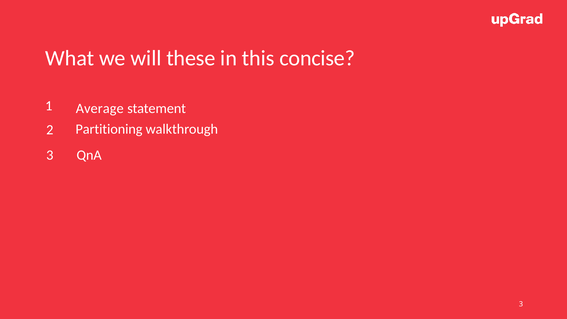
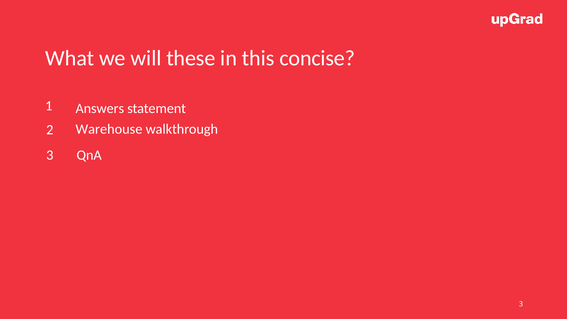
Average: Average -> Answers (100, 109)
Partitioning: Partitioning -> Warehouse (109, 129)
